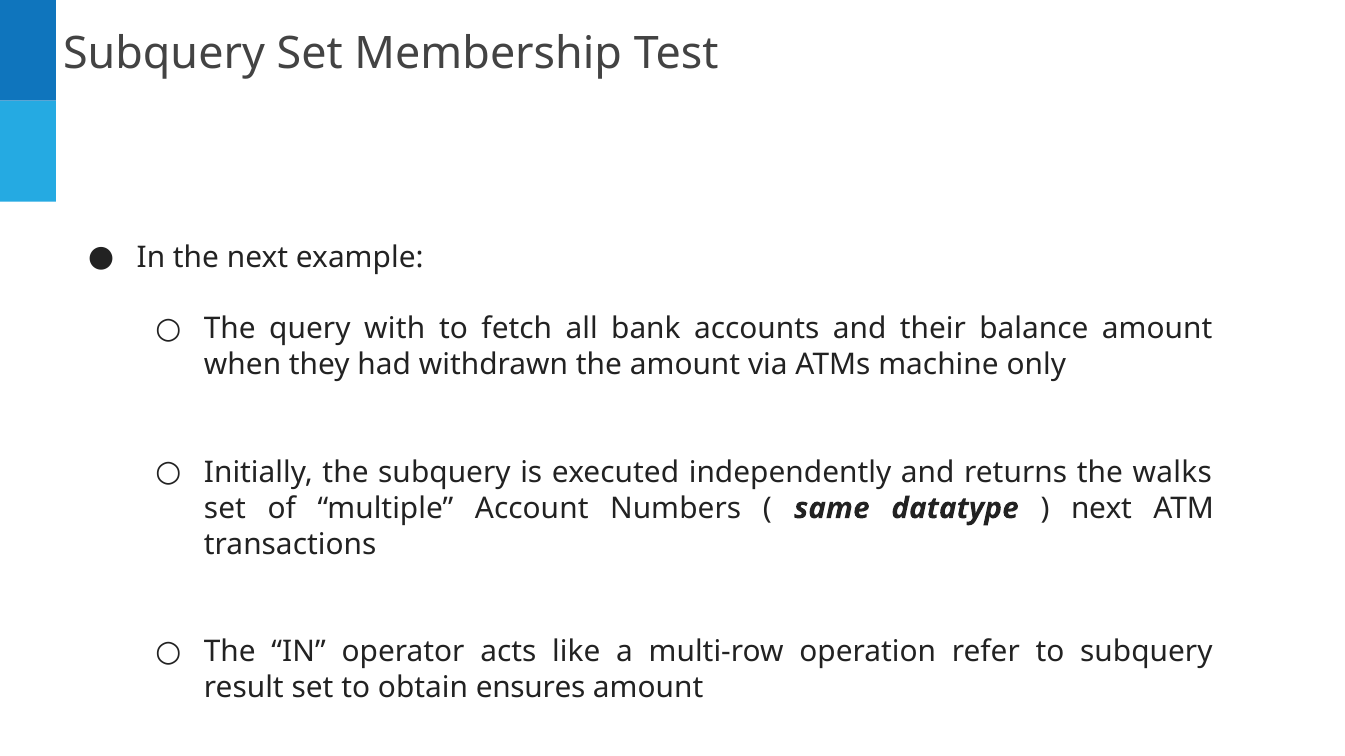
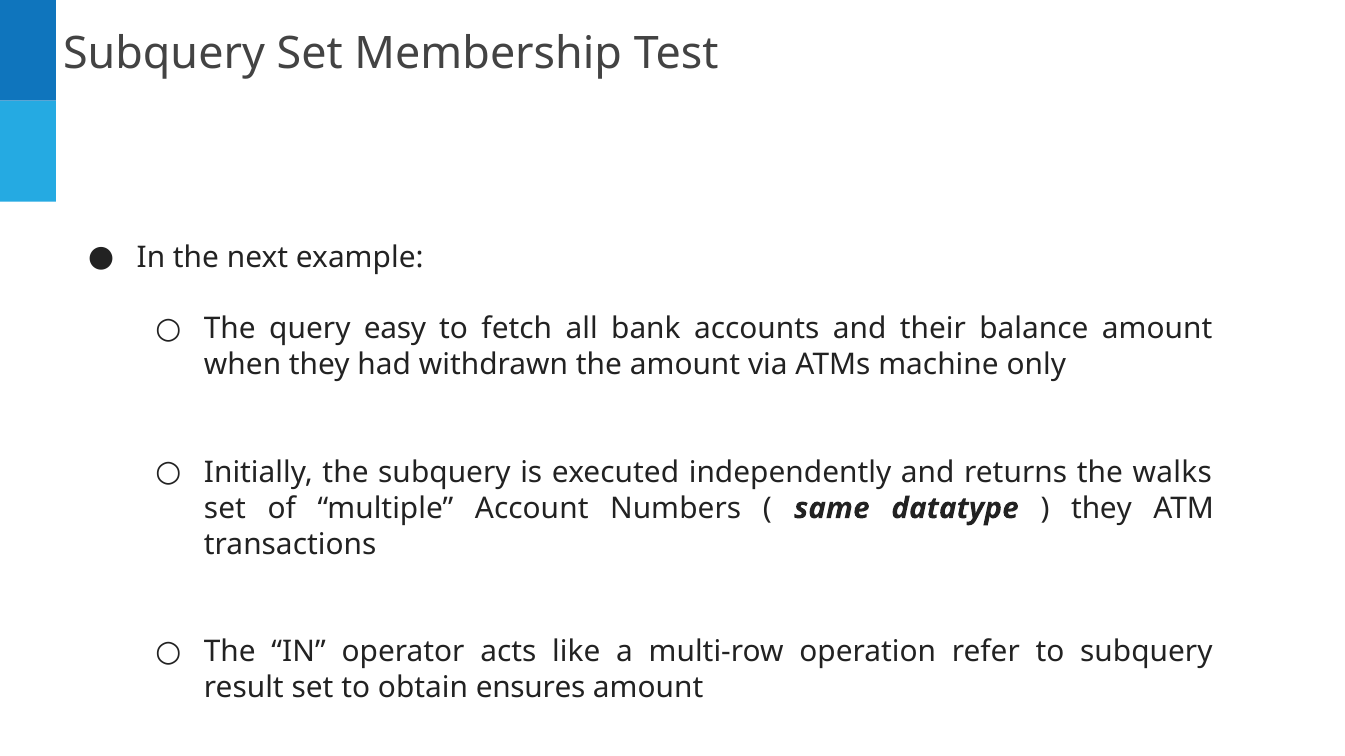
with: with -> easy (395, 329)
next: next -> they (1101, 509)
